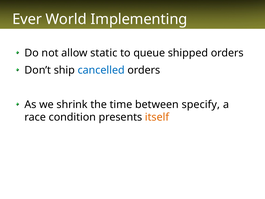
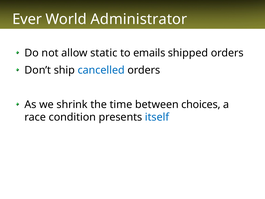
Implementing: Implementing -> Administrator (139, 19)
queue: queue -> emails (149, 53)
specify: specify -> choices (201, 104)
itself colour: orange -> blue (157, 117)
